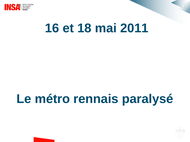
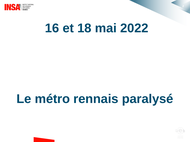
2011: 2011 -> 2022 (134, 28)
